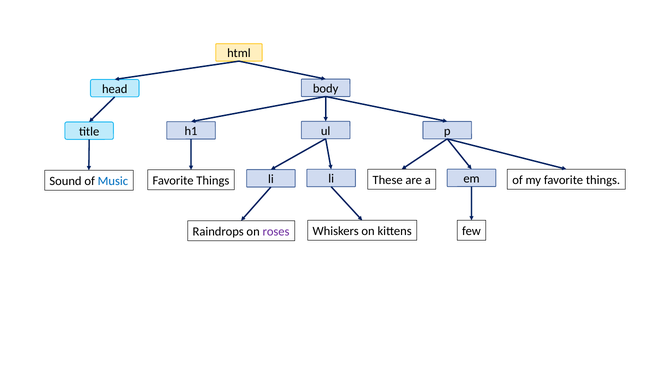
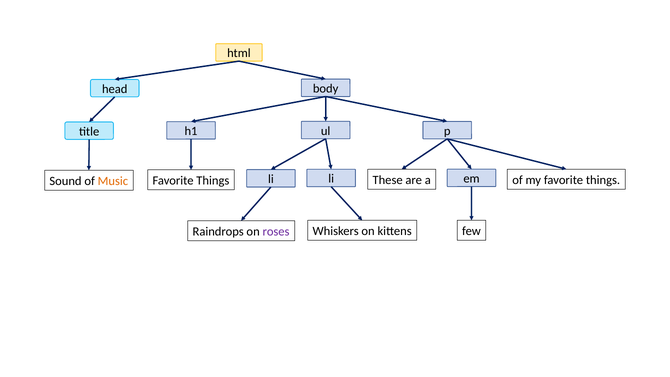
Music colour: blue -> orange (113, 181)
